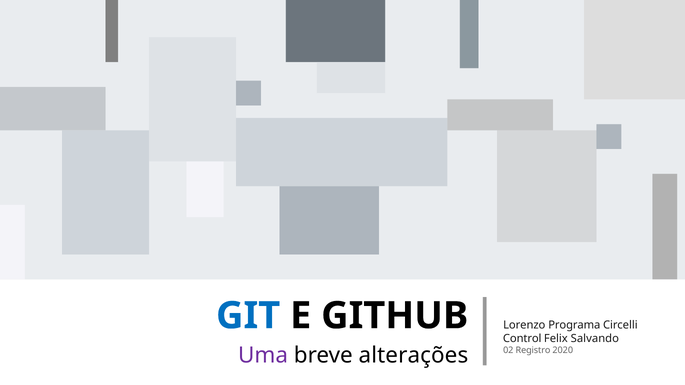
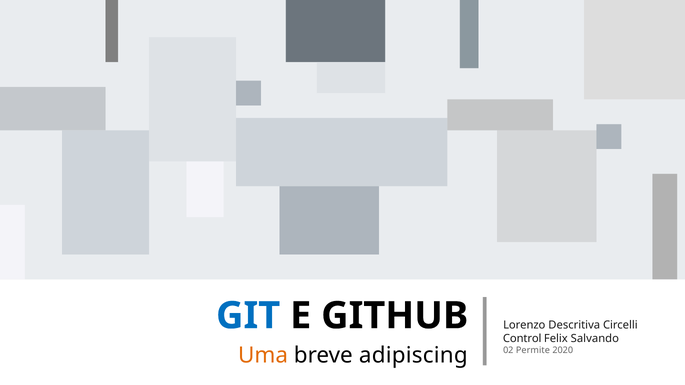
Programa: Programa -> Descritiva (574, 325)
Registro: Registro -> Permite (533, 351)
Uma colour: purple -> orange (263, 356)
alterações: alterações -> adipiscing (413, 356)
